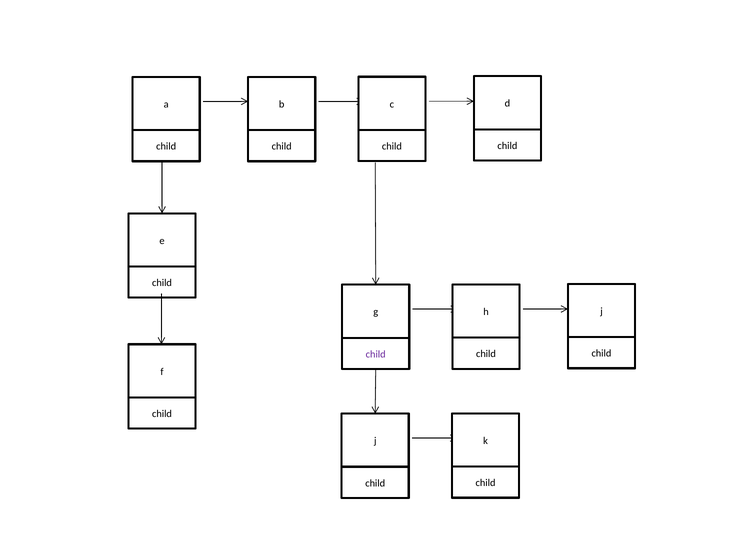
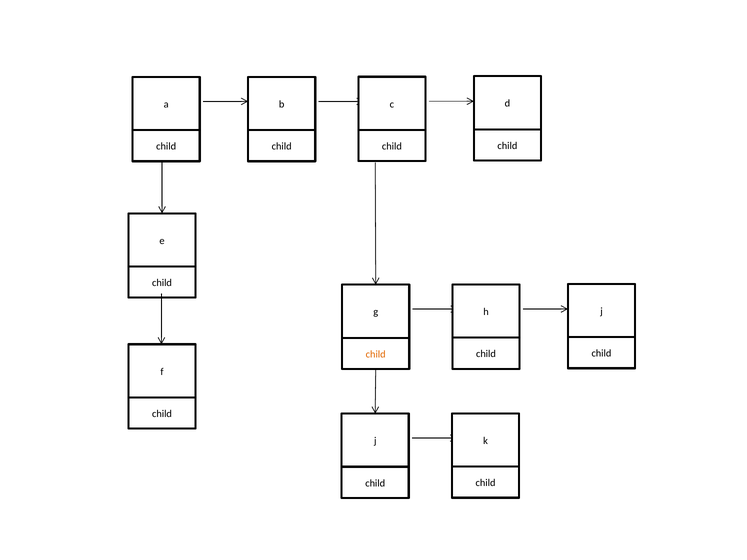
child colour: purple -> orange (376, 354)
